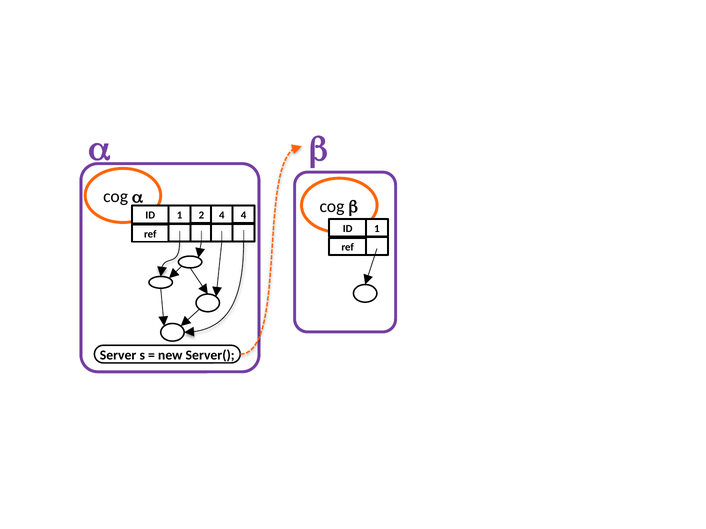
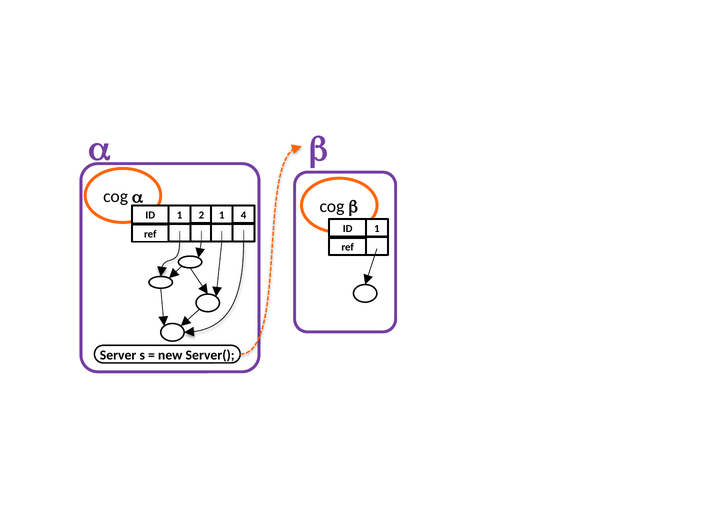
2 4: 4 -> 1 (222, 216)
